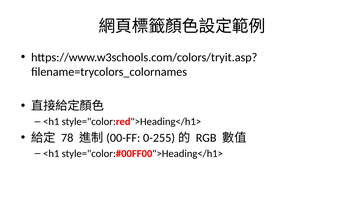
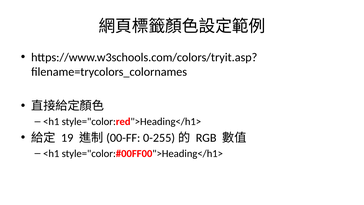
78: 78 -> 19 (67, 138)
